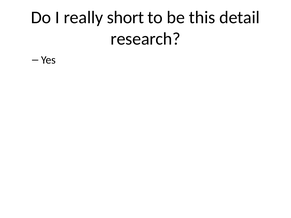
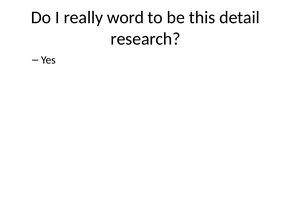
short: short -> word (125, 18)
